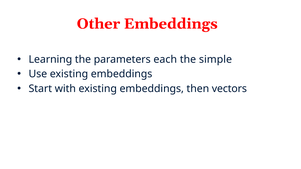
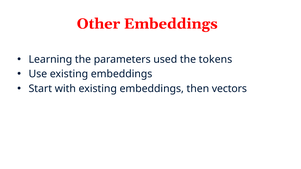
each: each -> used (165, 60)
simple: simple -> tokens (215, 60)
